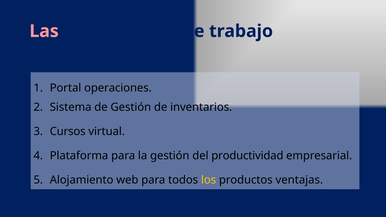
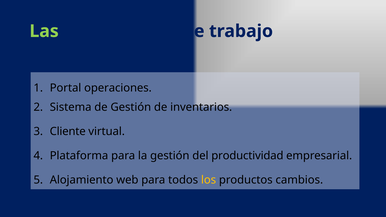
Las colour: pink -> light green (44, 31)
Cursos: Cursos -> Cliente (68, 131)
ventajas: ventajas -> cambios (299, 180)
